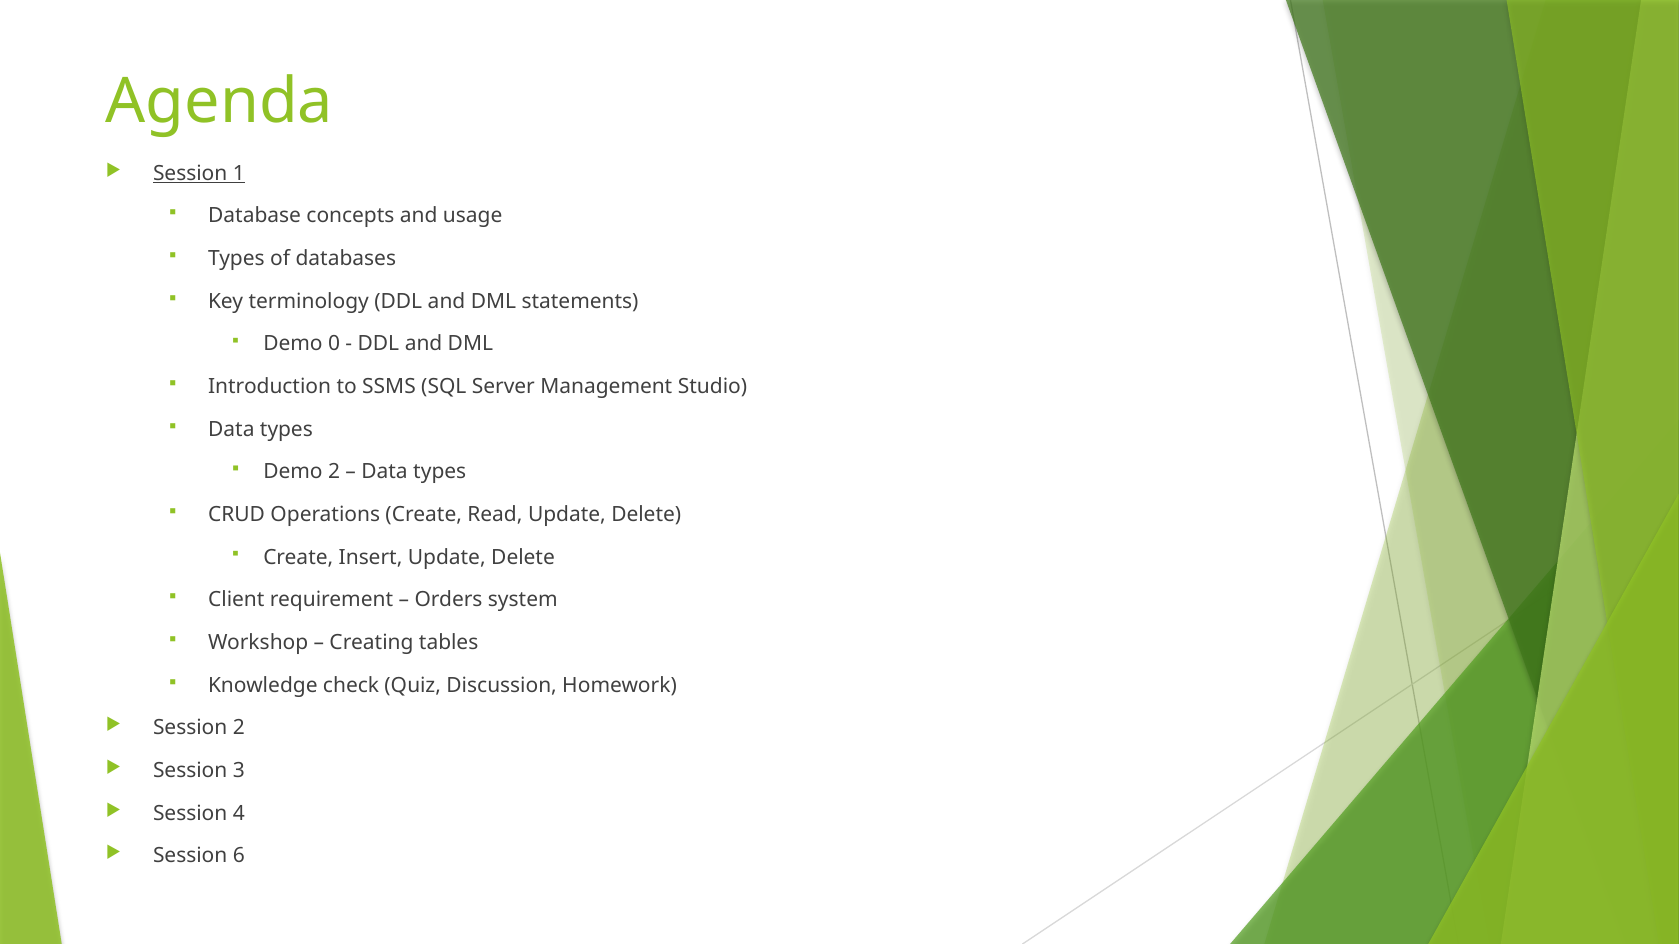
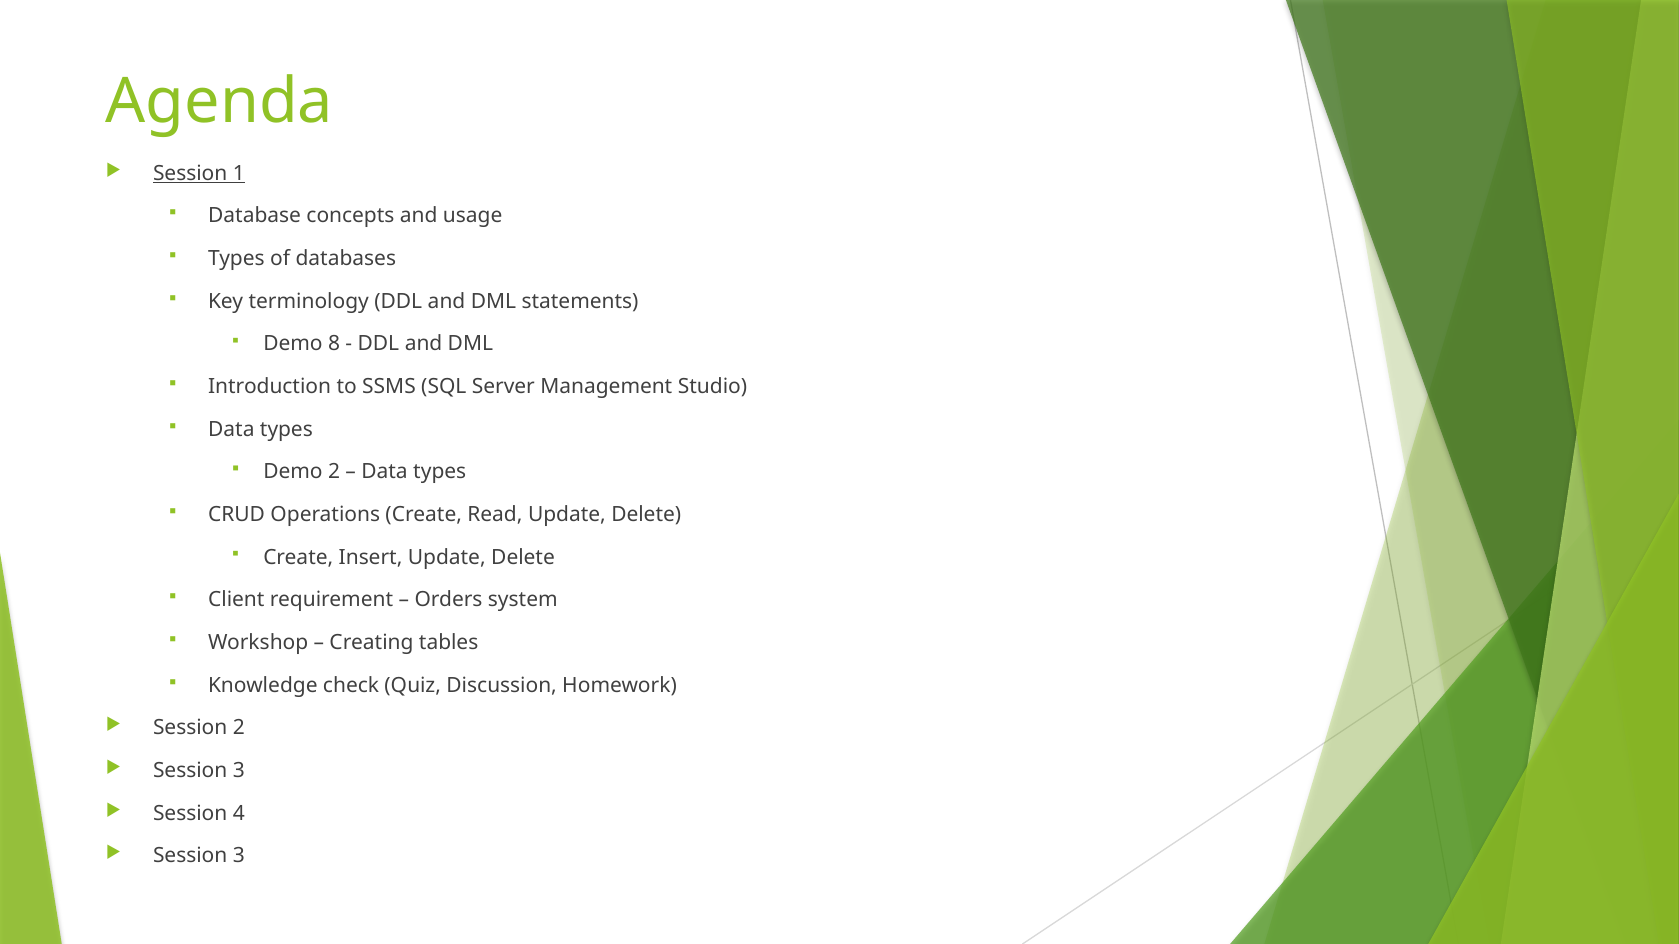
0: 0 -> 8 (334, 344)
6: 6 -> 3 (239, 856)
